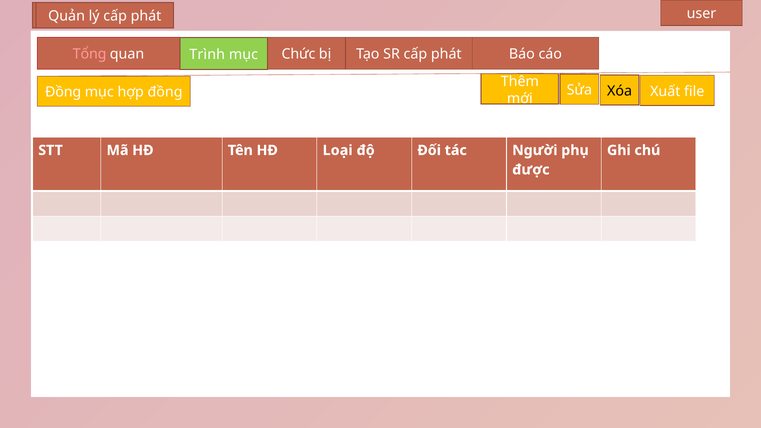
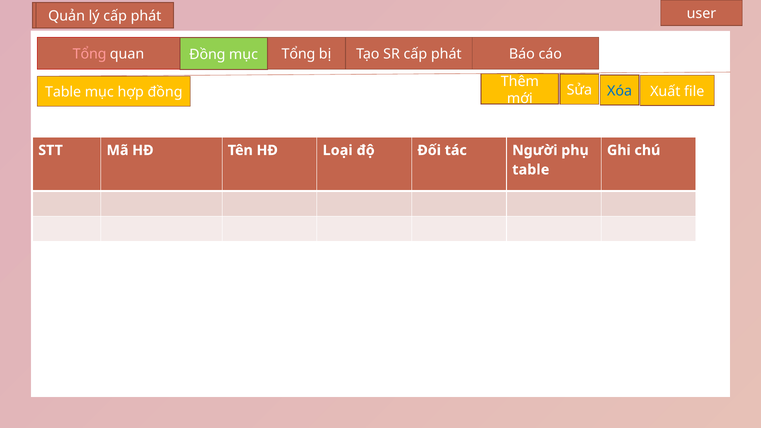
Chức: Chức -> Tổng (298, 54)
Trình: Trình -> Đồng (207, 55)
Xóa colour: black -> blue (620, 91)
Đồng: Đồng -> Table (63, 92)
được: được -> table (531, 170)
